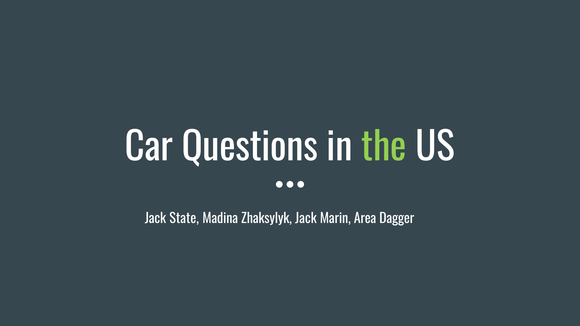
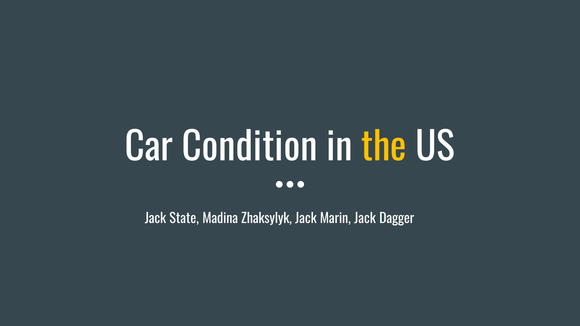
Questions: Questions -> Condition (250, 148)
the colour: light green -> yellow (384, 148)
Marin Area: Area -> Jack (365, 219)
